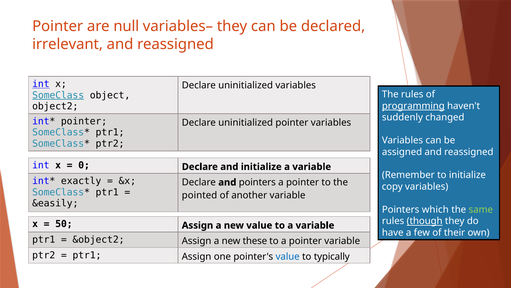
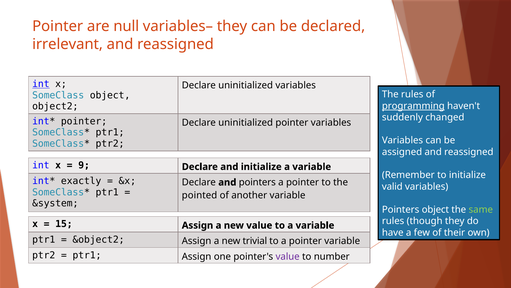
SomeClass underline: present -> none (58, 95)
0: 0 -> 9 (84, 165)
copy: copy -> valid (392, 186)
&easily: &easily -> &system (55, 203)
Pointers which: which -> object (435, 209)
though underline: present -> none (425, 221)
50: 50 -> 15 (64, 224)
these: these -> trivial (255, 241)
value colour: blue -> purple (288, 256)
typically: typically -> number (332, 256)
